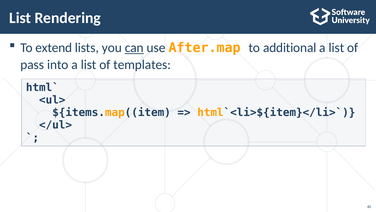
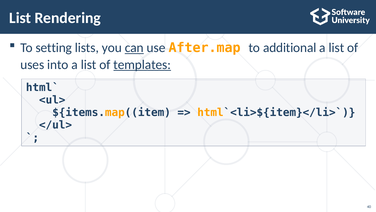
extend: extend -> setting (54, 48)
pass: pass -> uses (32, 64)
templates underline: none -> present (142, 64)
